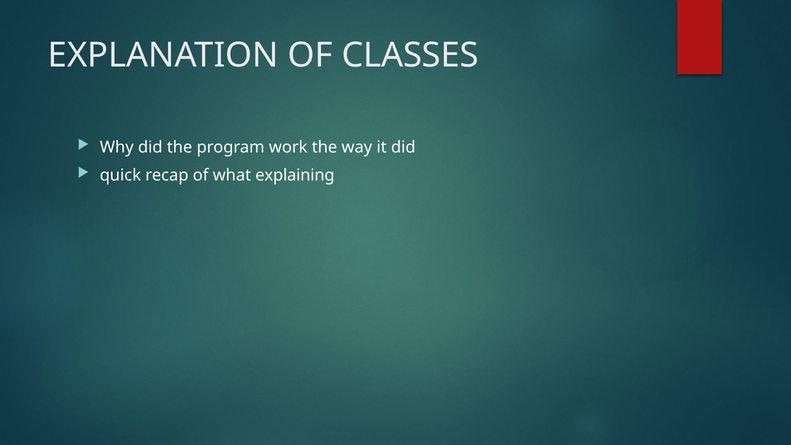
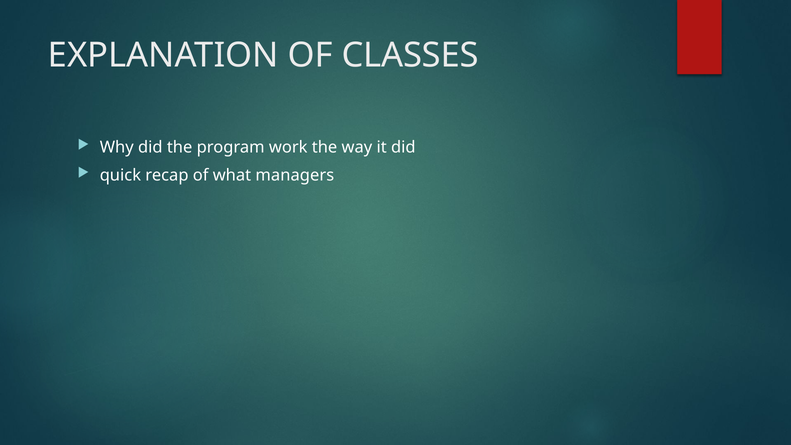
explaining: explaining -> managers (295, 175)
